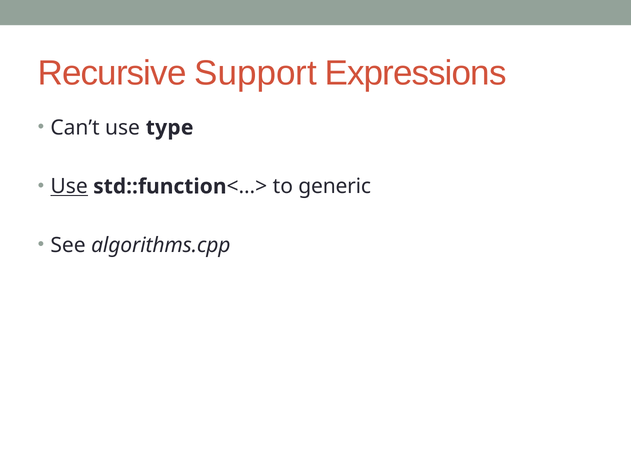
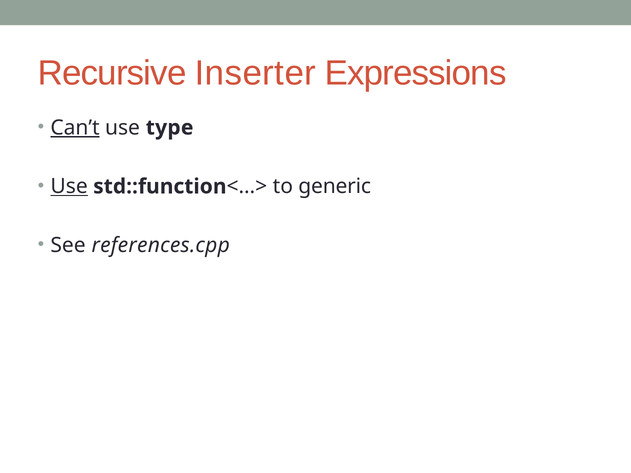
Support: Support -> Inserter (255, 73)
Can’t underline: none -> present (75, 128)
algorithms.cpp: algorithms.cpp -> references.cpp (161, 245)
